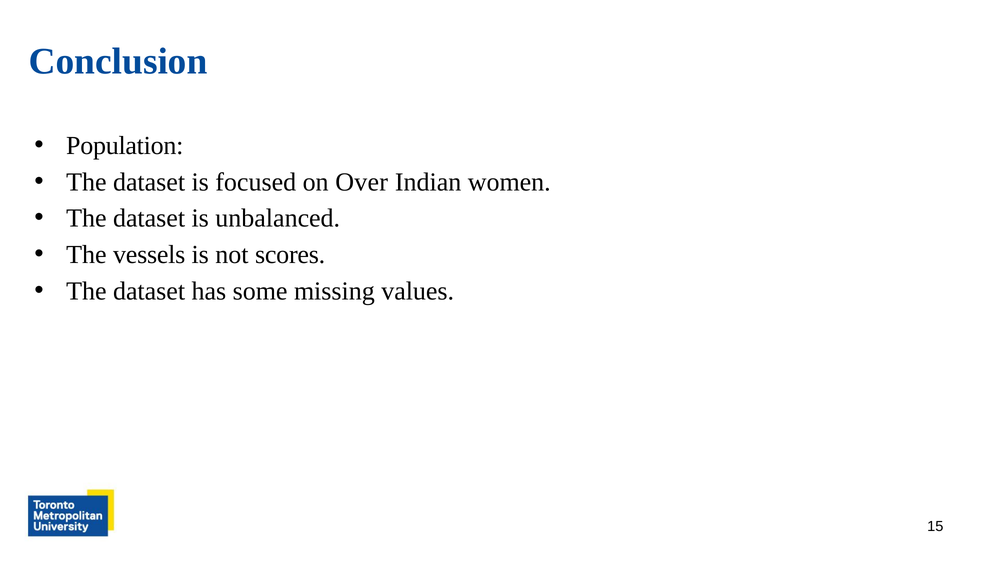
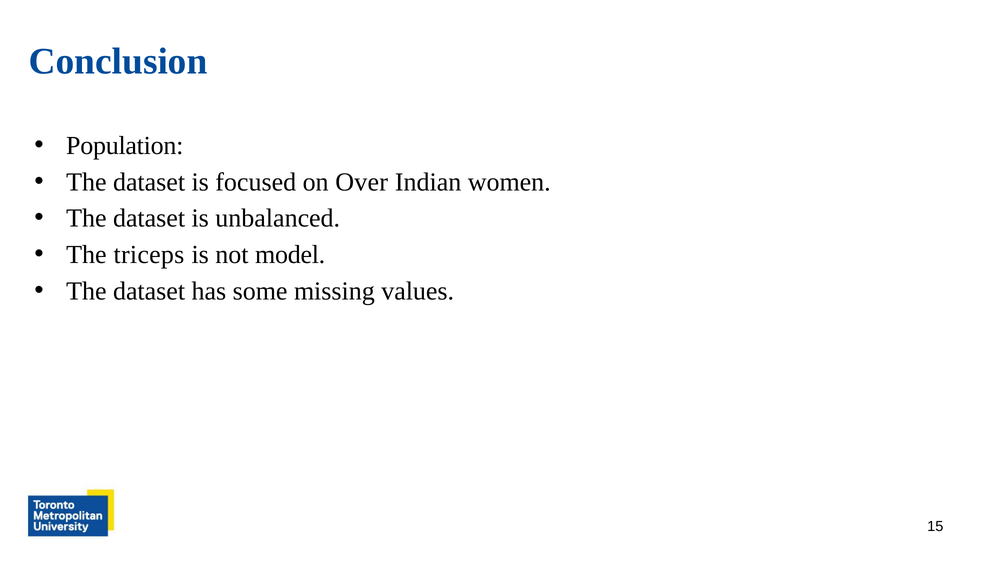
vessels: vessels -> triceps (149, 255)
scores: scores -> model (290, 255)
